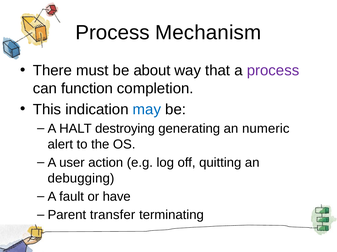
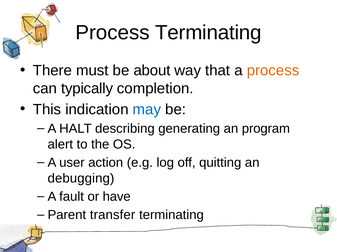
Process Mechanism: Mechanism -> Terminating (208, 33)
process colour: purple -> orange (273, 71)
function: function -> typically (87, 89)
destroying: destroying -> describing (125, 129)
numeric: numeric -> program (266, 129)
